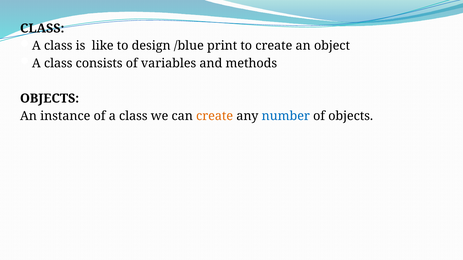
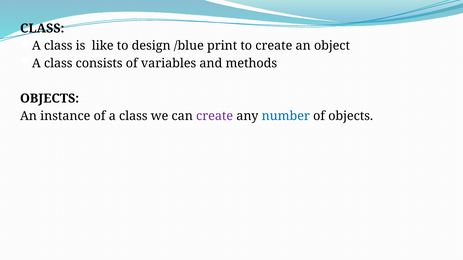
create colour: orange -> purple (215, 116)
